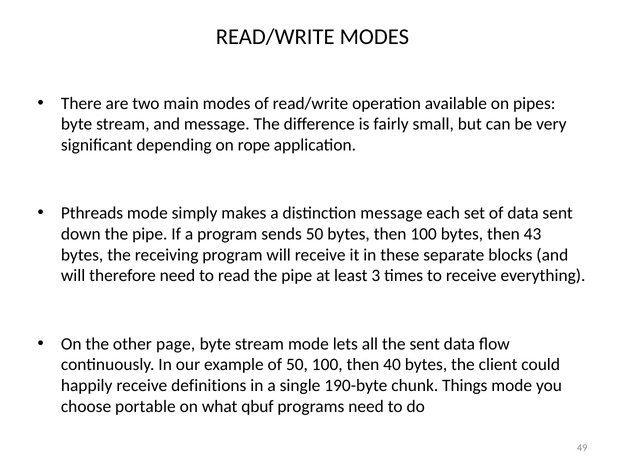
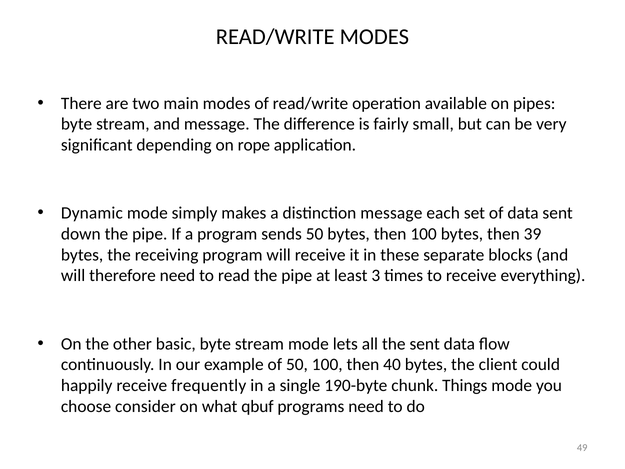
Pthreads: Pthreads -> Dynamic (92, 213)
43: 43 -> 39 (533, 234)
page: page -> basic (176, 344)
definitions: definitions -> frequently (209, 385)
portable: portable -> consider (145, 406)
